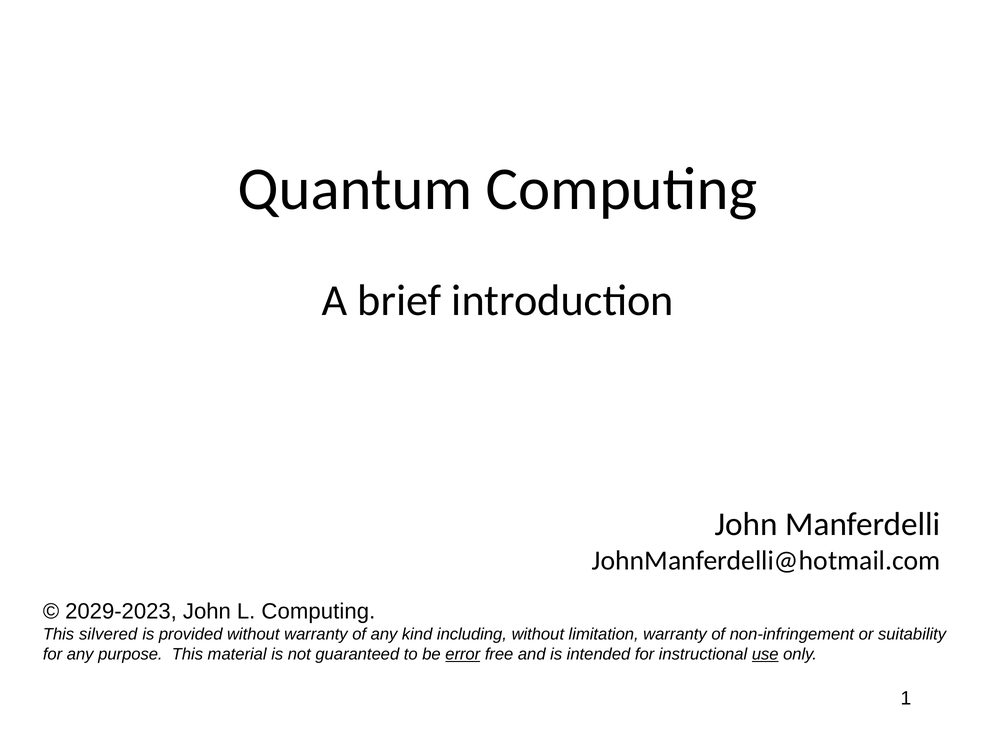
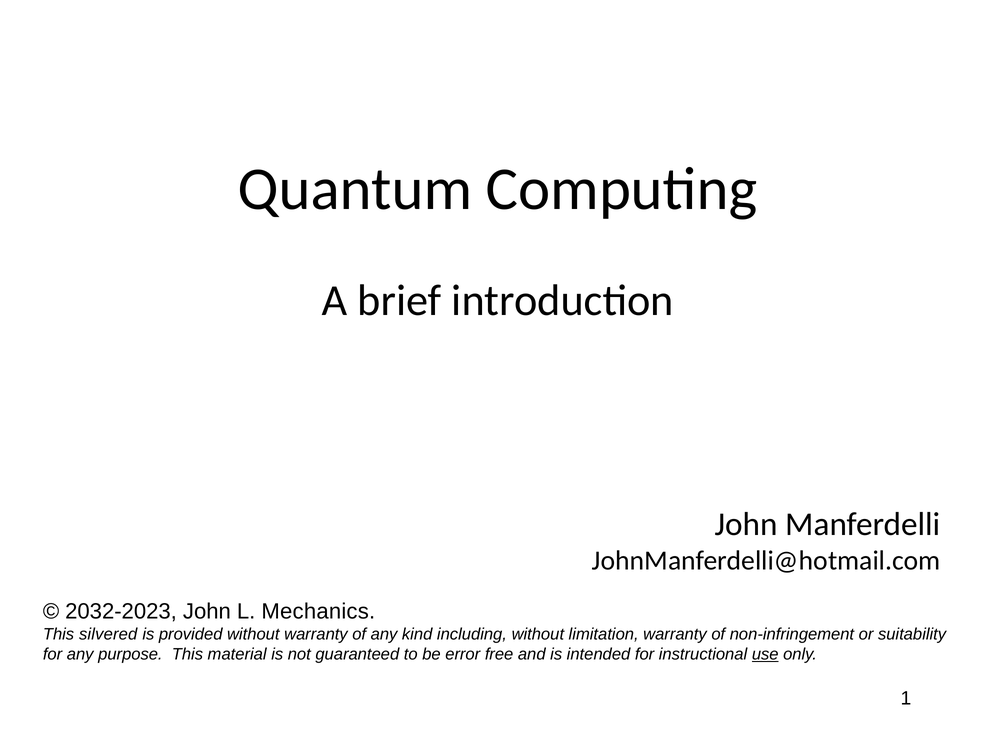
2029-2023: 2029-2023 -> 2032-2023 (121, 611)
L Computing: Computing -> Mechanics (318, 611)
error underline: present -> none (463, 654)
